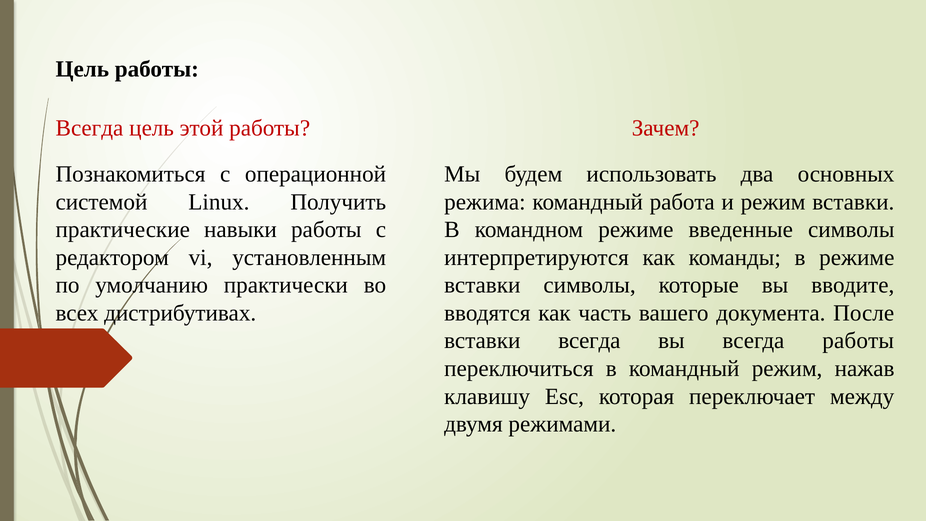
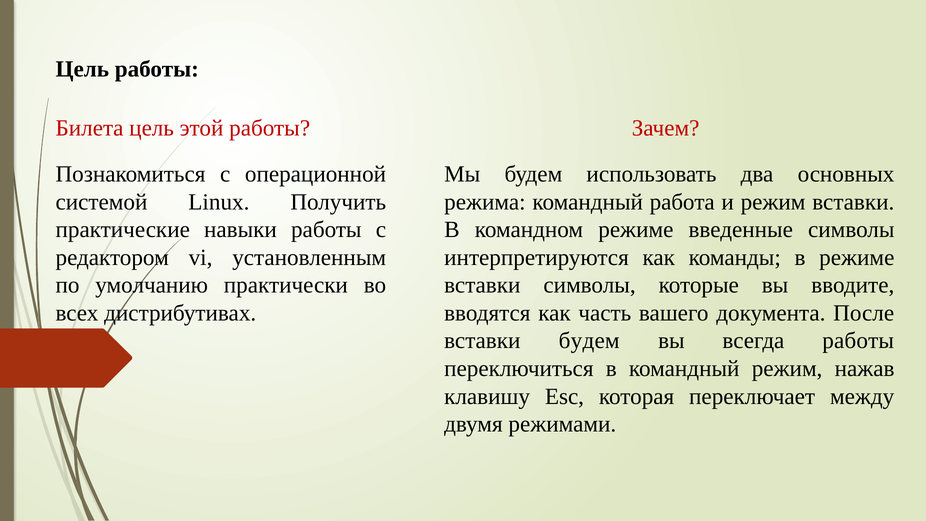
Всегда: Всегда -> Билета (89, 128)
вставки всегда: всегда -> будем (589, 341)
